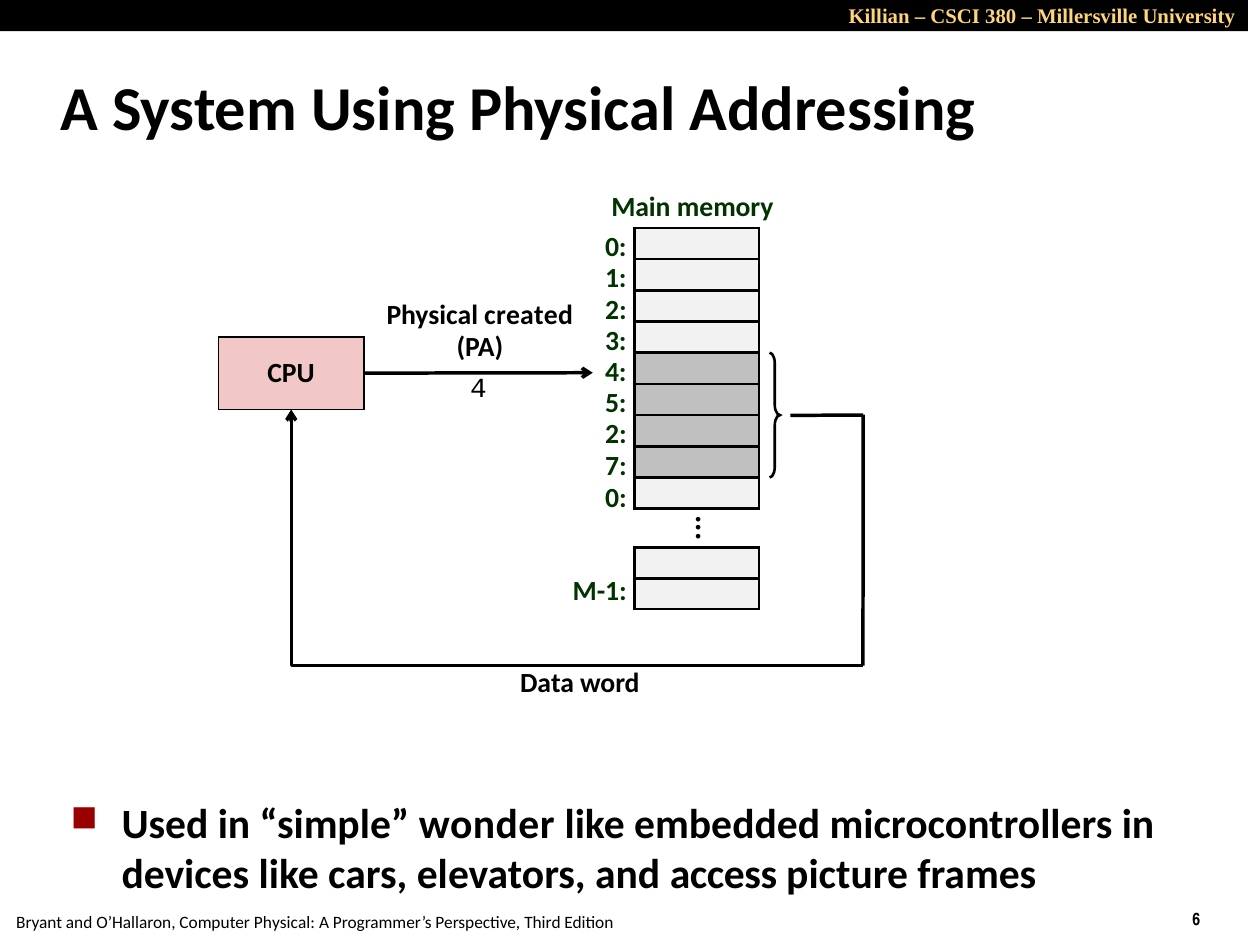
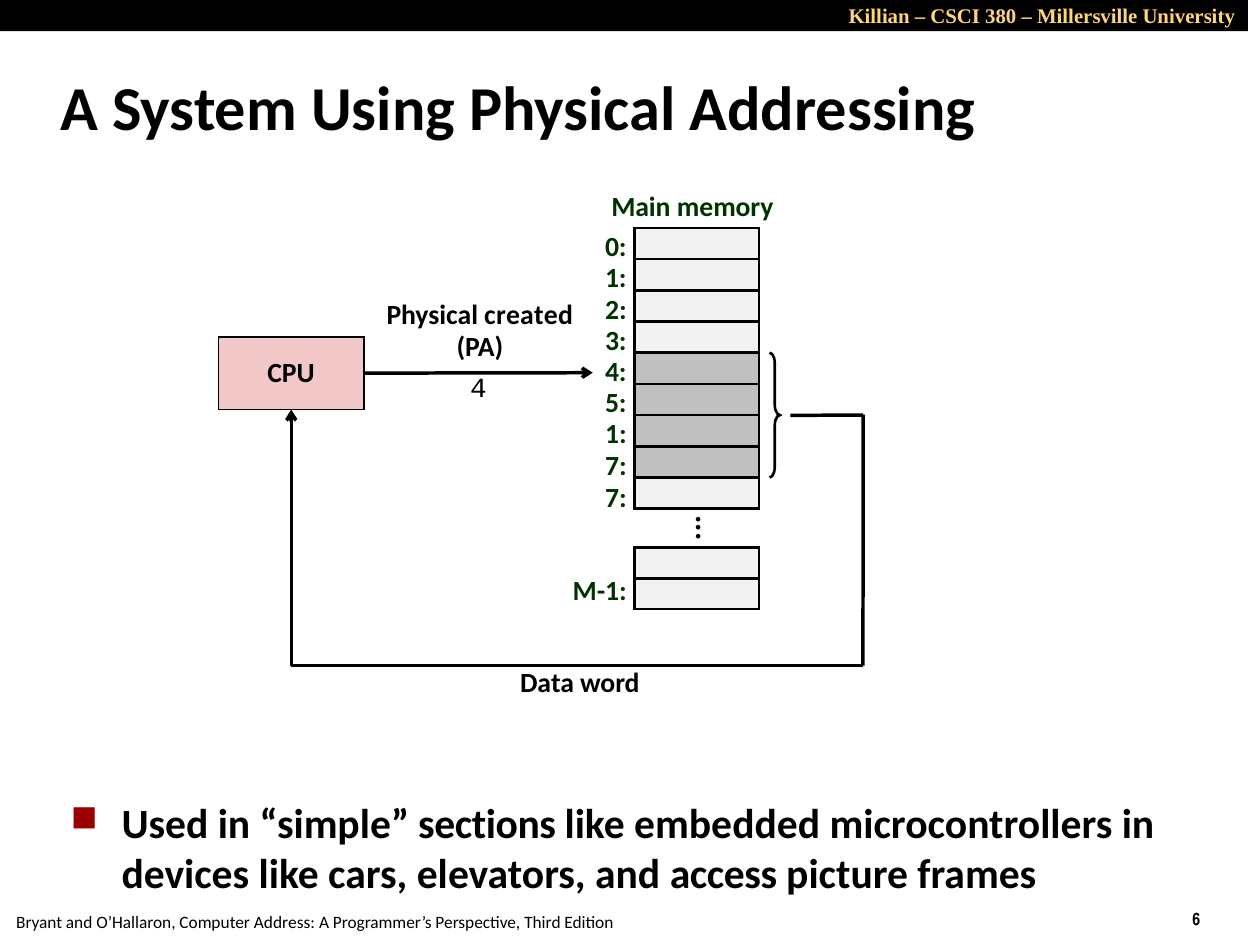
2: 2 -> 1 (616, 435)
0: 0 -> 7 (616, 498)
wonder: wonder -> sections (487, 825)
Physical: Physical -> Address (285, 923)
